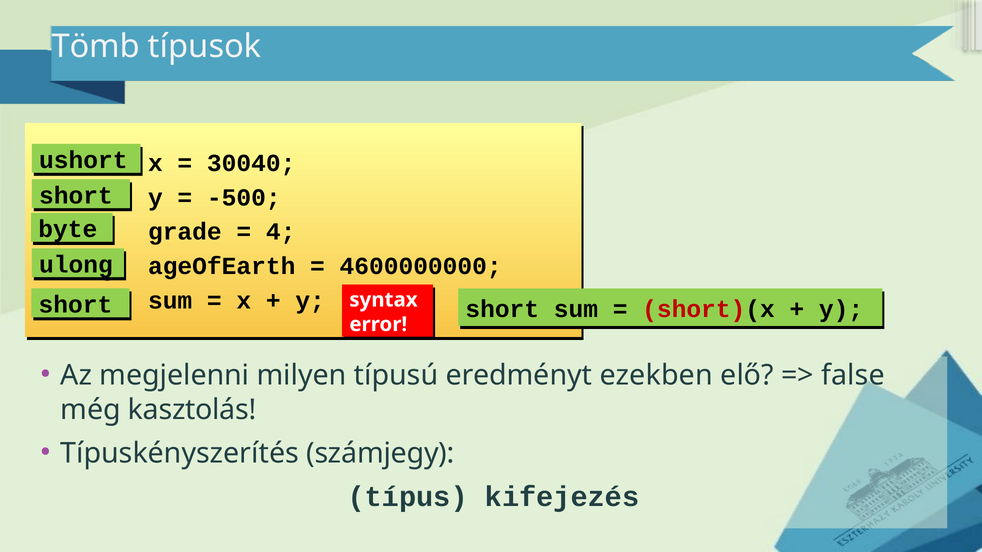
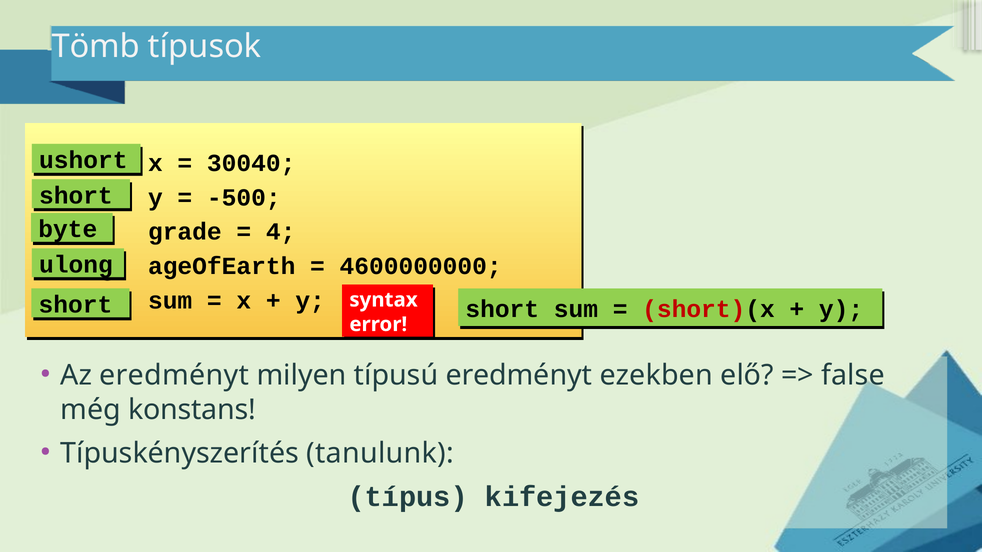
Az megjelenni: megjelenni -> eredményt (174, 376)
kasztolás: kasztolás -> konstans (192, 410)
számjegy: számjegy -> tanulunk (380, 454)
